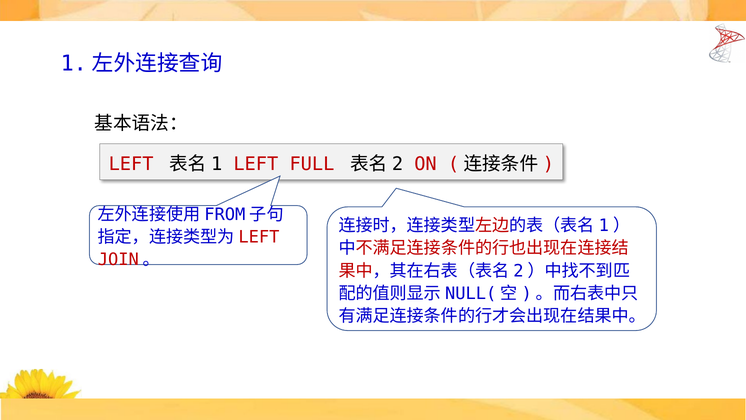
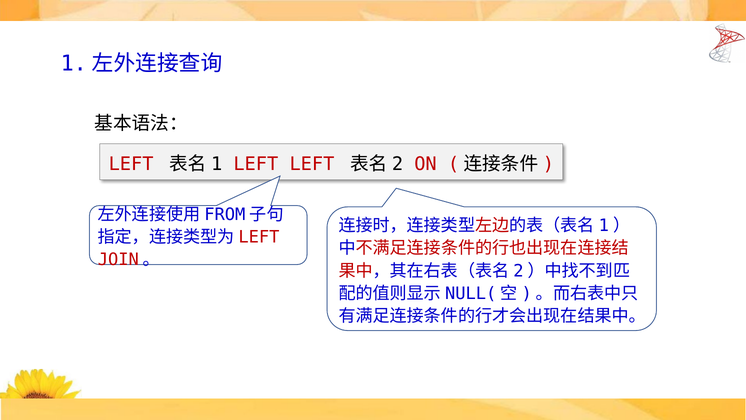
LEFT FULL: FULL -> LEFT (312, 164)
